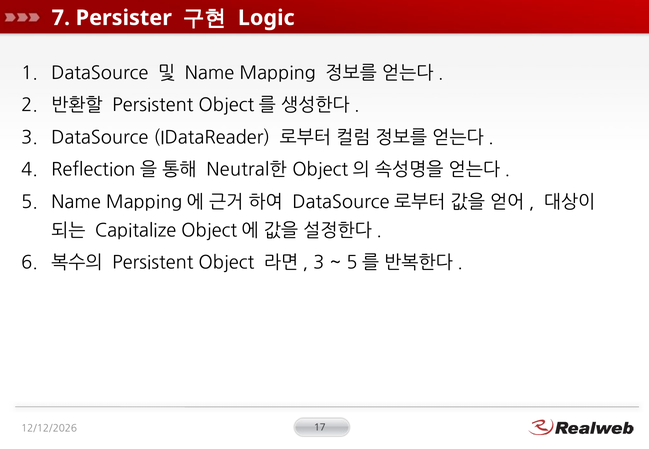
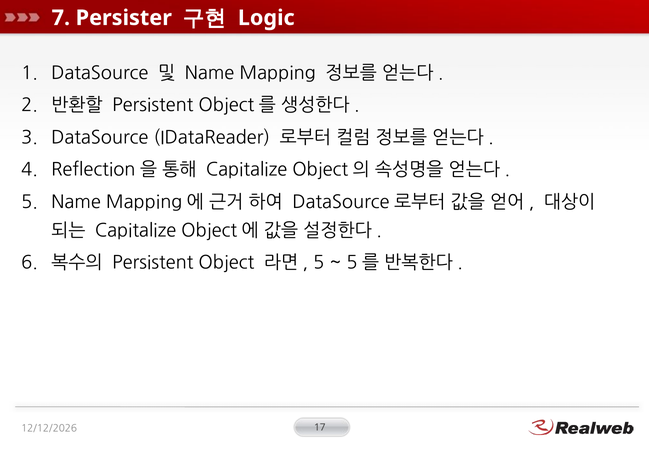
Neutral한: Neutral한 -> Capitalize (247, 170)
3: 3 -> 5 (319, 263)
